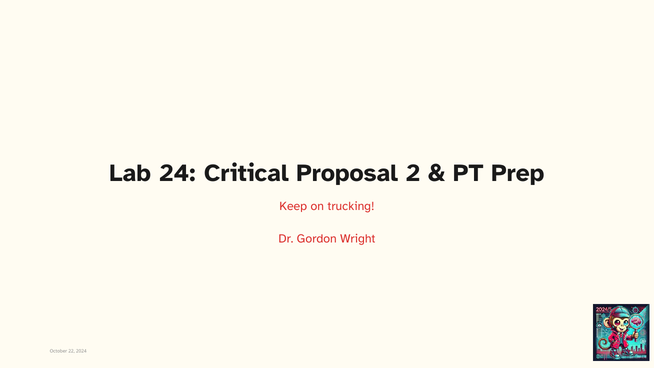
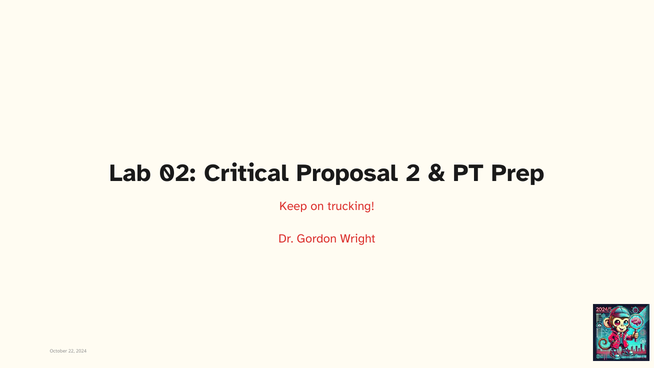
24: 24 -> 02 (177, 173)
